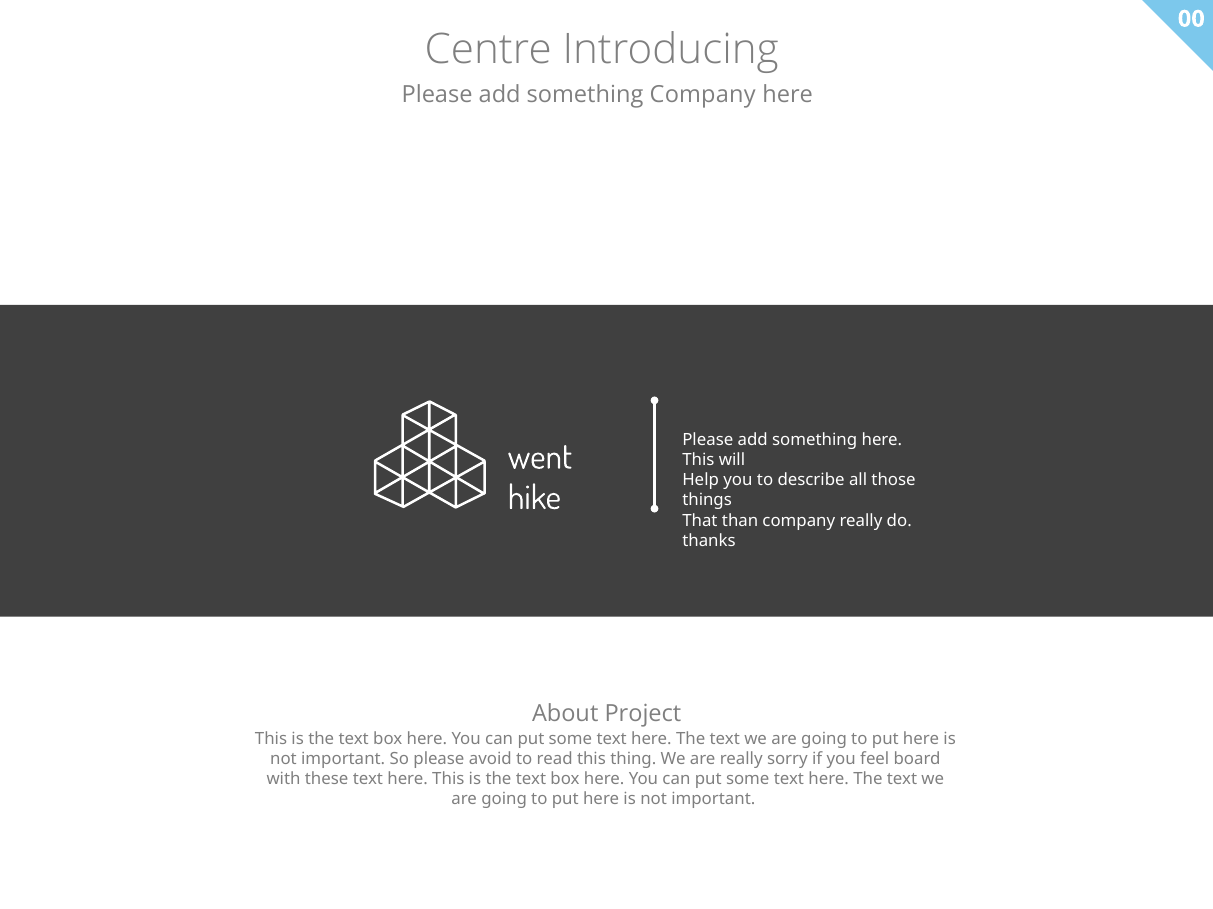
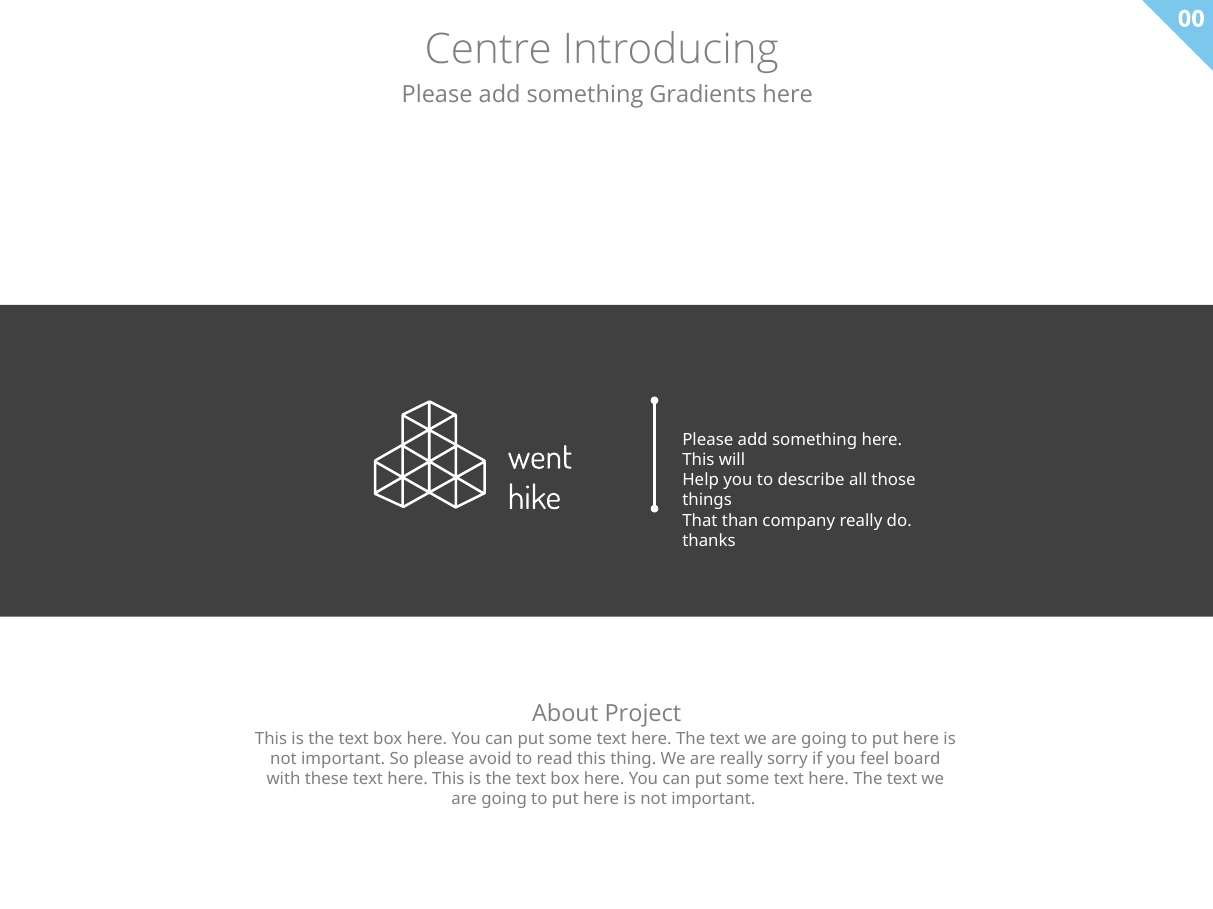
something Company: Company -> Gradients (703, 94)
